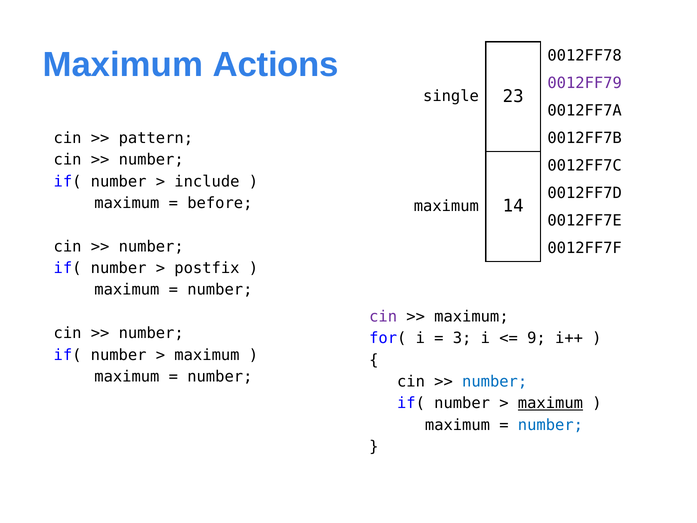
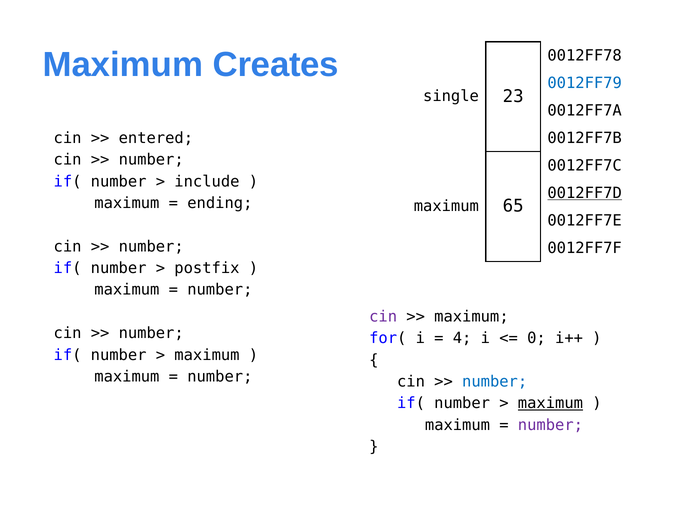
Actions: Actions -> Creates (276, 65)
0012FF79 colour: purple -> blue (585, 83)
pattern: pattern -> entered (156, 138)
0012FF7D underline: none -> present (585, 193)
before: before -> ending (220, 203)
14: 14 -> 65 (513, 206)
3: 3 -> 4 (462, 338)
9: 9 -> 0 (536, 338)
number colour: blue -> purple (550, 425)
